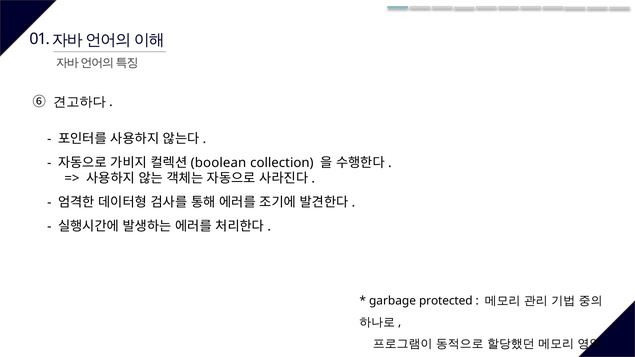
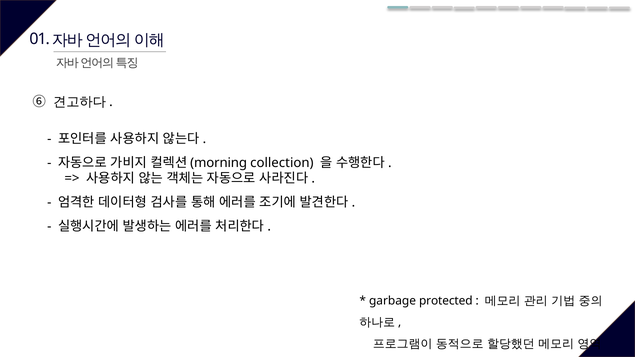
boolean: boolean -> morning (219, 163)
